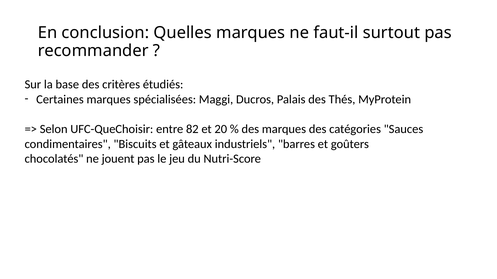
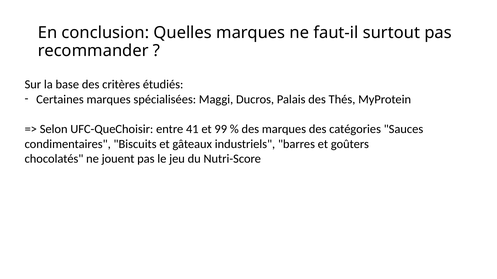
82: 82 -> 41 (192, 129)
20: 20 -> 99 (221, 129)
